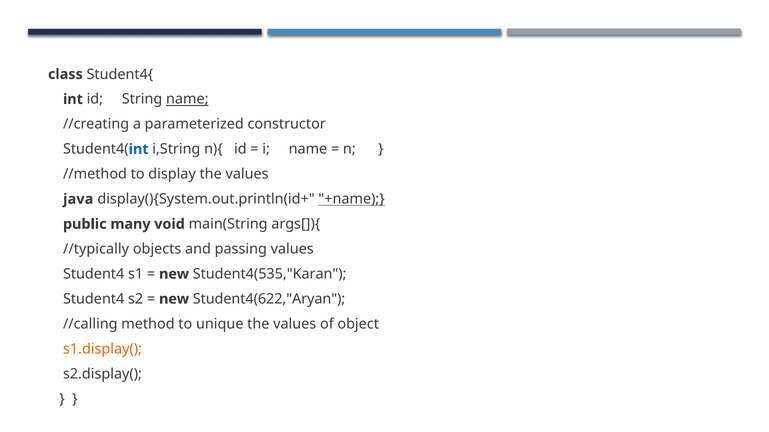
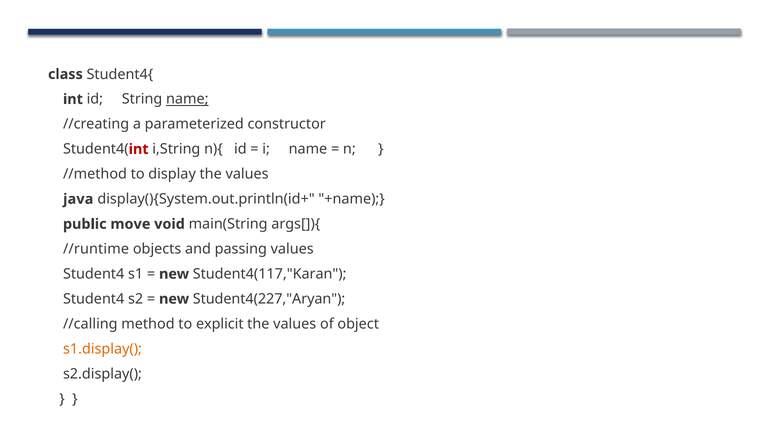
int colour: blue -> red (139, 149)
+name underline: present -> none (352, 199)
many: many -> move (130, 224)
//typically: //typically -> //runtime (96, 249)
Student4(535,"Karan: Student4(535,"Karan -> Student4(117,"Karan (270, 274)
Student4(622,"Aryan: Student4(622,"Aryan -> Student4(227,"Aryan (269, 299)
unique: unique -> explicit (220, 324)
